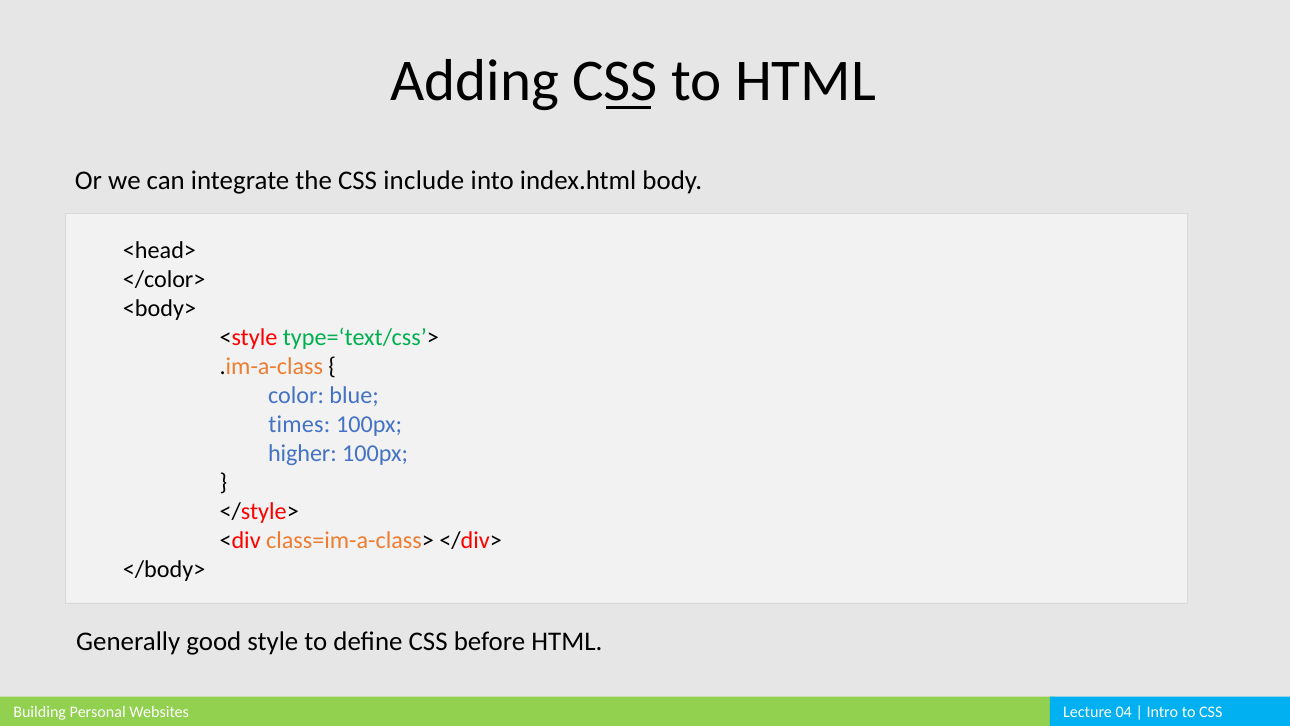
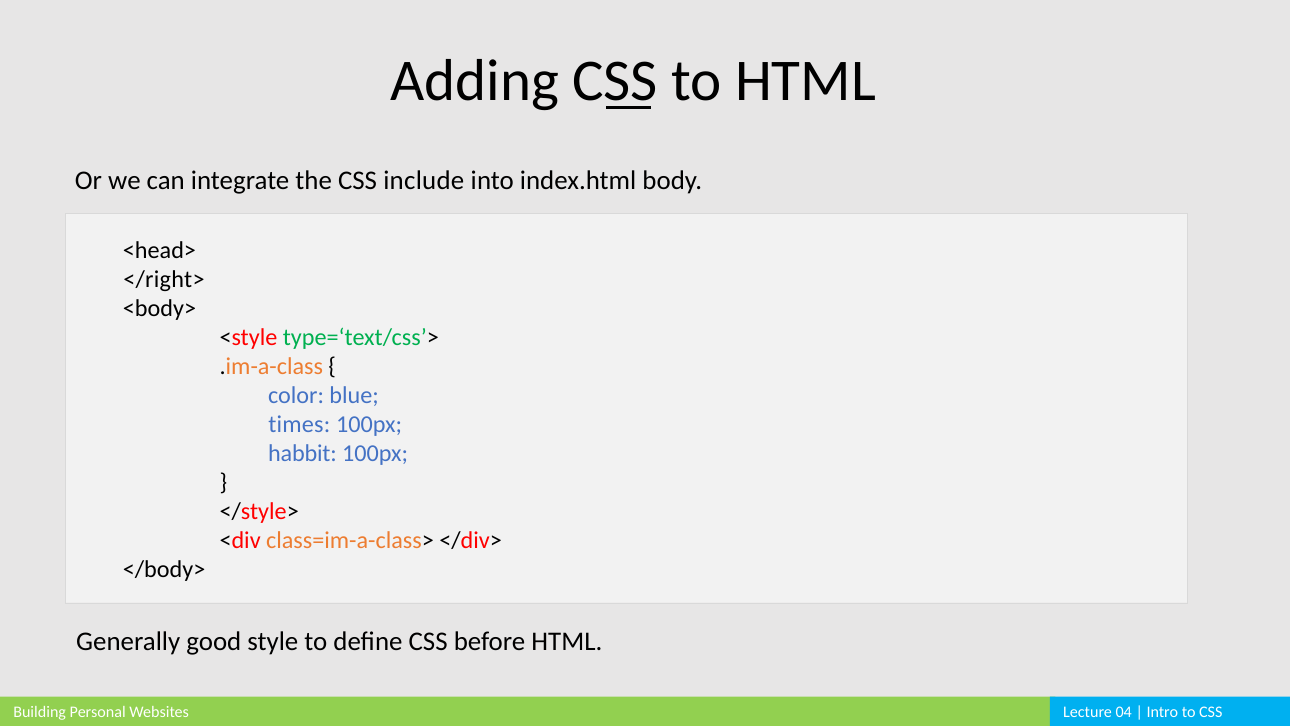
</color>: </color> -> </right> (164, 279)
higher: higher -> habbit (302, 453)
